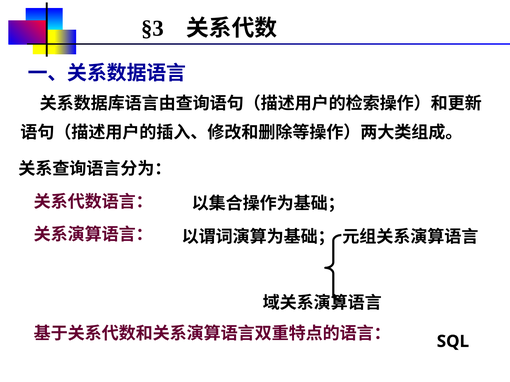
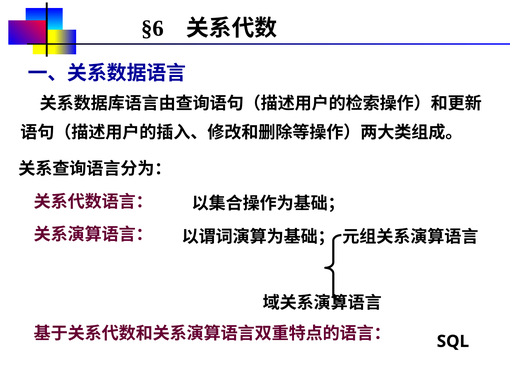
§3: §3 -> §6 (153, 29)
